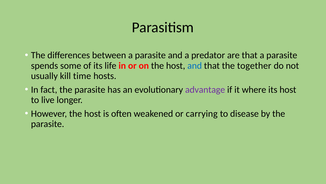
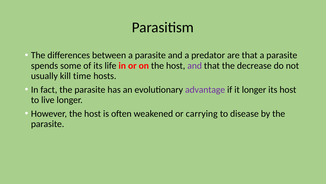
and colour: blue -> purple (195, 65)
together: together -> decrease (254, 65)
it where: where -> longer (254, 89)
